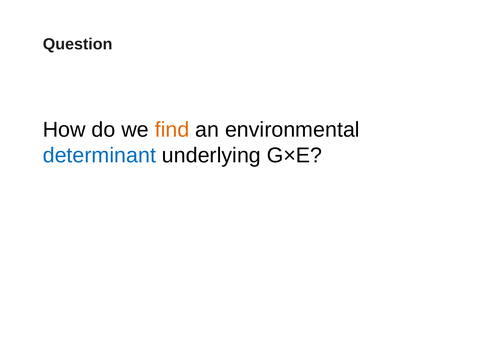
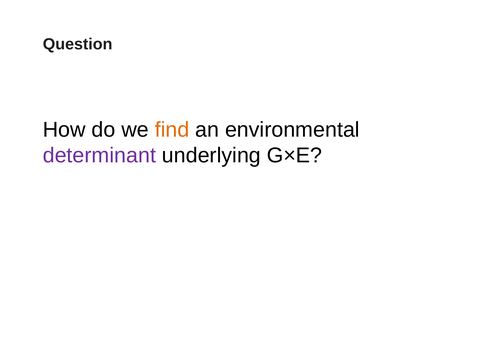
determinant colour: blue -> purple (99, 155)
